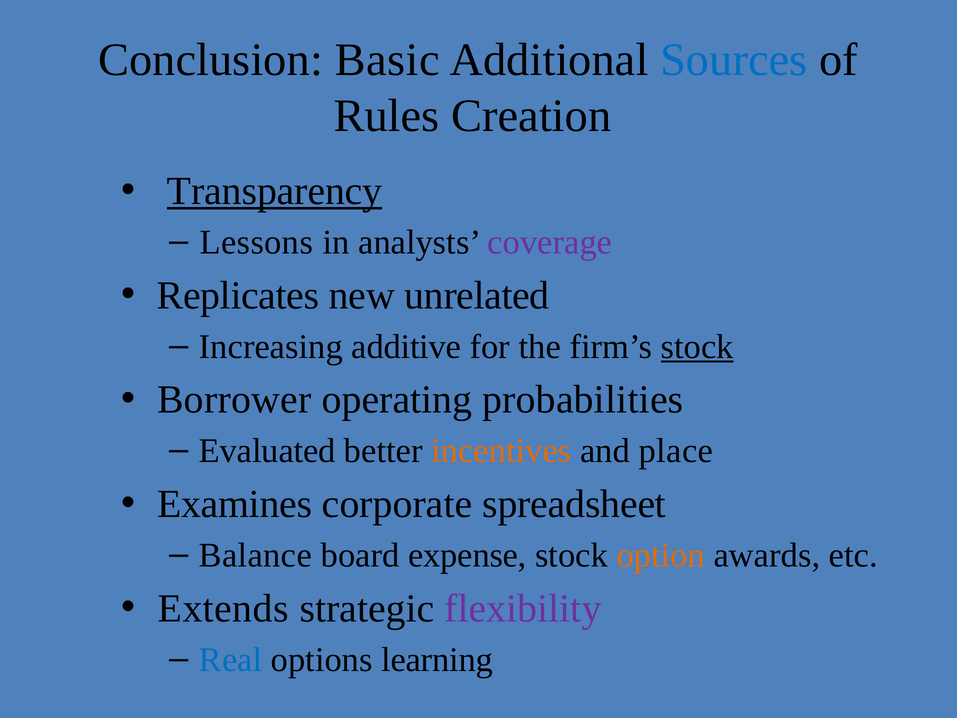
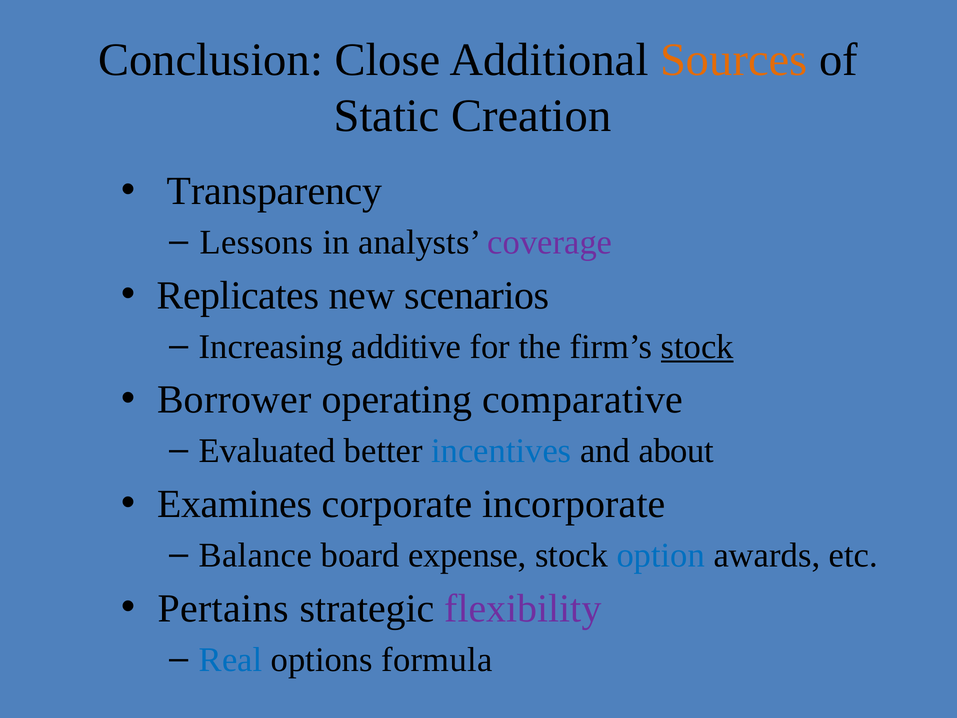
Basic: Basic -> Close (387, 60)
Sources colour: blue -> orange (734, 60)
Rules: Rules -> Static (387, 116)
Transparency underline: present -> none (275, 191)
unrelated: unrelated -> scenarios (477, 295)
probabilities: probabilities -> comparative (583, 400)
incentives colour: orange -> blue (501, 451)
place: place -> about (676, 451)
spreadsheet: spreadsheet -> incorporate (574, 504)
option colour: orange -> blue (661, 555)
Extends: Extends -> Pertains (223, 608)
learning: learning -> formula (437, 659)
